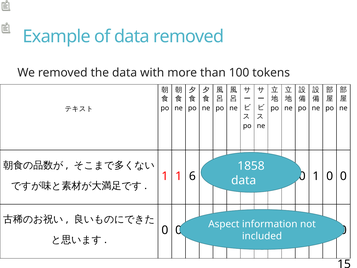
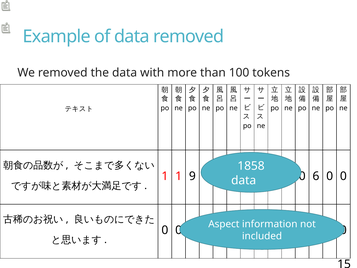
6: 6 -> 9 (192, 176)
1: 1 -> 6 (316, 176)
